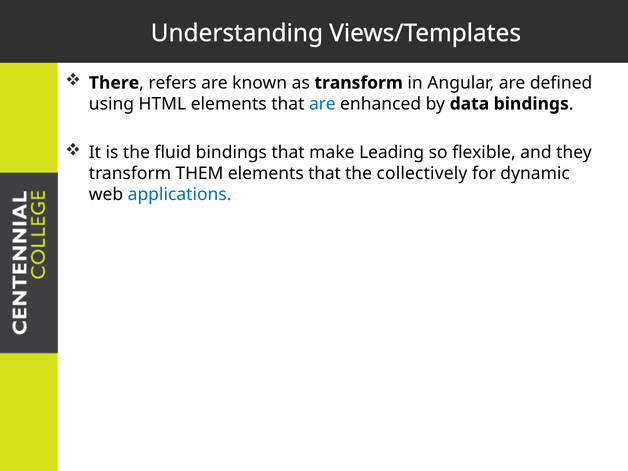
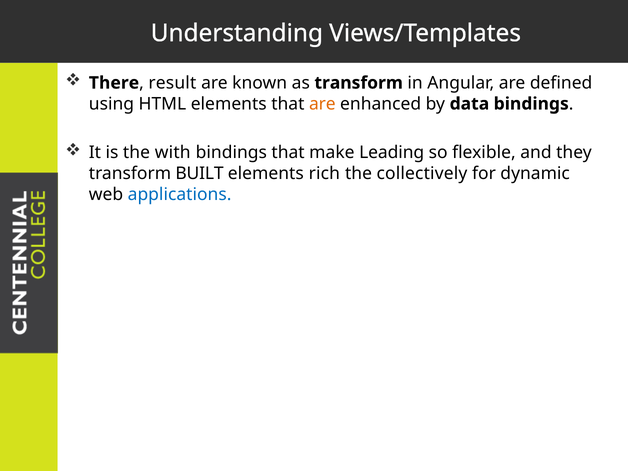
refers: refers -> result (172, 83)
are colour: blue -> orange (322, 104)
fluid: fluid -> with (173, 153)
THEM: THEM -> BUILT (199, 174)
that: that -> rich (324, 174)
